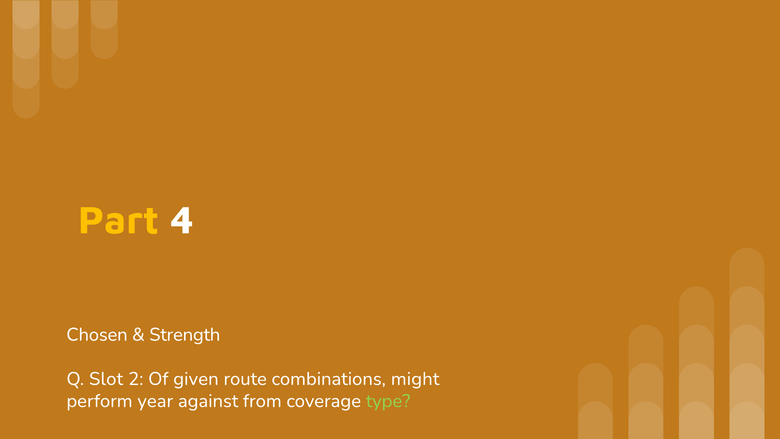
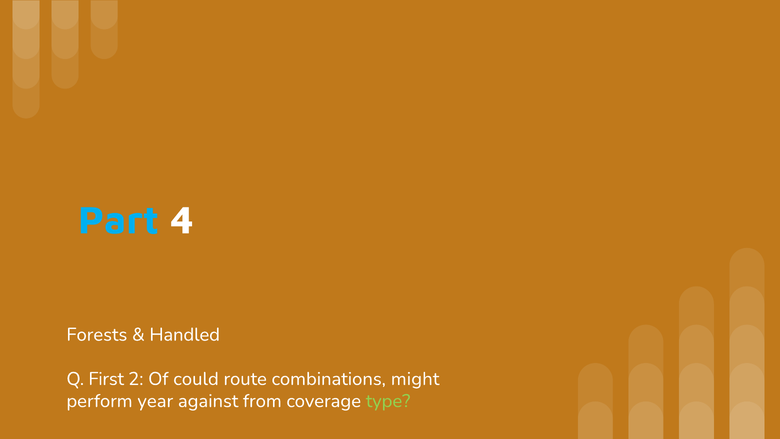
Part colour: yellow -> light blue (119, 220)
Chosen: Chosen -> Forests (97, 334)
Strength: Strength -> Handled (185, 334)
Slot: Slot -> First (106, 379)
given: given -> could (196, 379)
